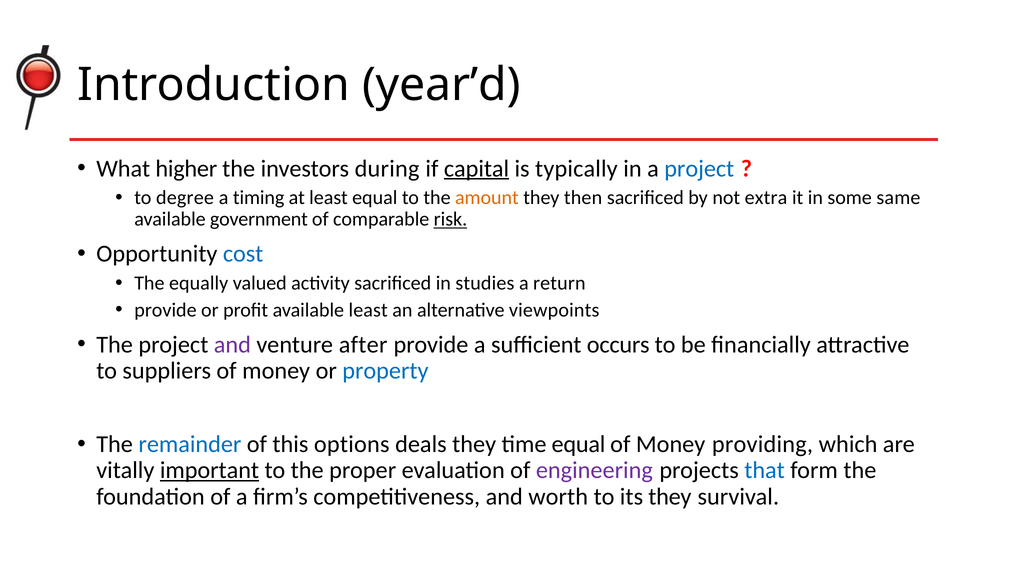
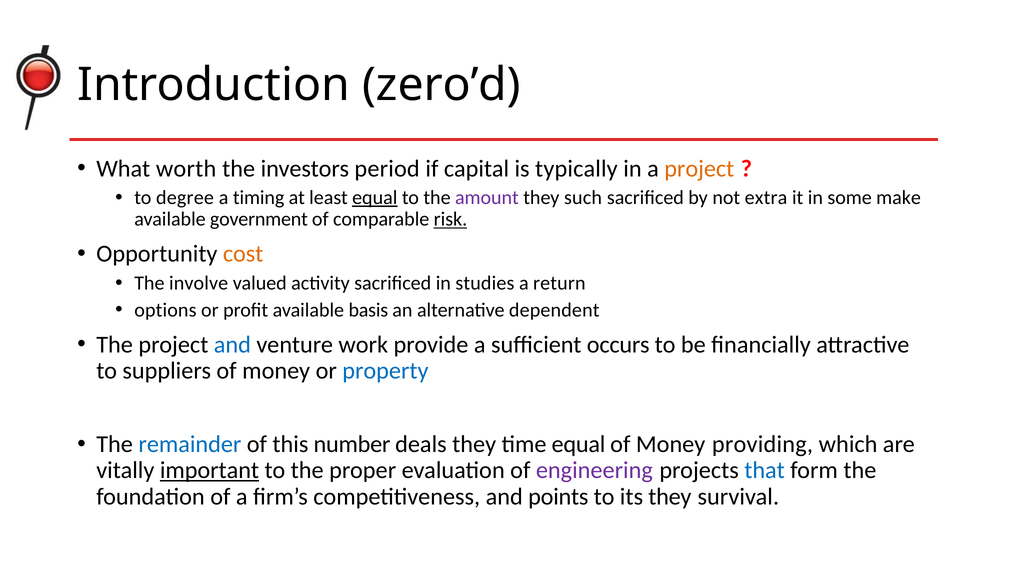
year’d: year’d -> zero’d (441, 85)
higher: higher -> worth (186, 169)
during: during -> period (387, 169)
capital underline: present -> none (477, 169)
project colour: blue -> orange (699, 169)
equal underline: none -> present (375, 198)
amount colour: orange -> purple (487, 198)
then: then -> such (583, 198)
same: same -> make (899, 198)
cost colour: blue -> orange (243, 254)
equally: equally -> involve (199, 283)
provide: provide -> options (165, 310)
available least: least -> basis (368, 310)
viewpoints: viewpoints -> dependent (554, 310)
and colour: purple -> blue (232, 345)
after: after -> work (363, 345)
options: options -> number (352, 445)
worth: worth -> points (558, 497)
